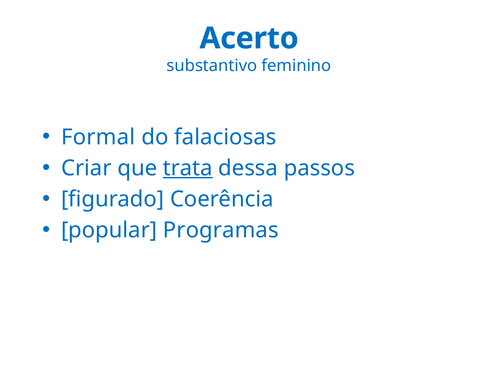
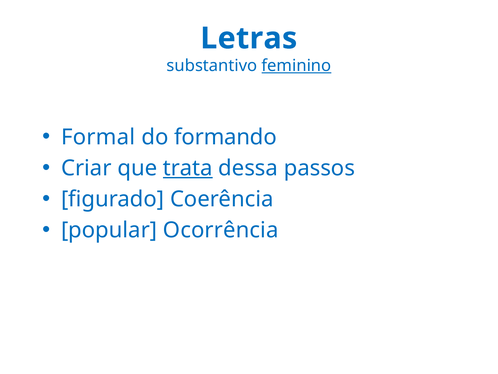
Acerto: Acerto -> Letras (249, 38)
feminino underline: none -> present (296, 65)
falaciosas: falaciosas -> formando (225, 137)
Programas: Programas -> Ocorrência (221, 230)
